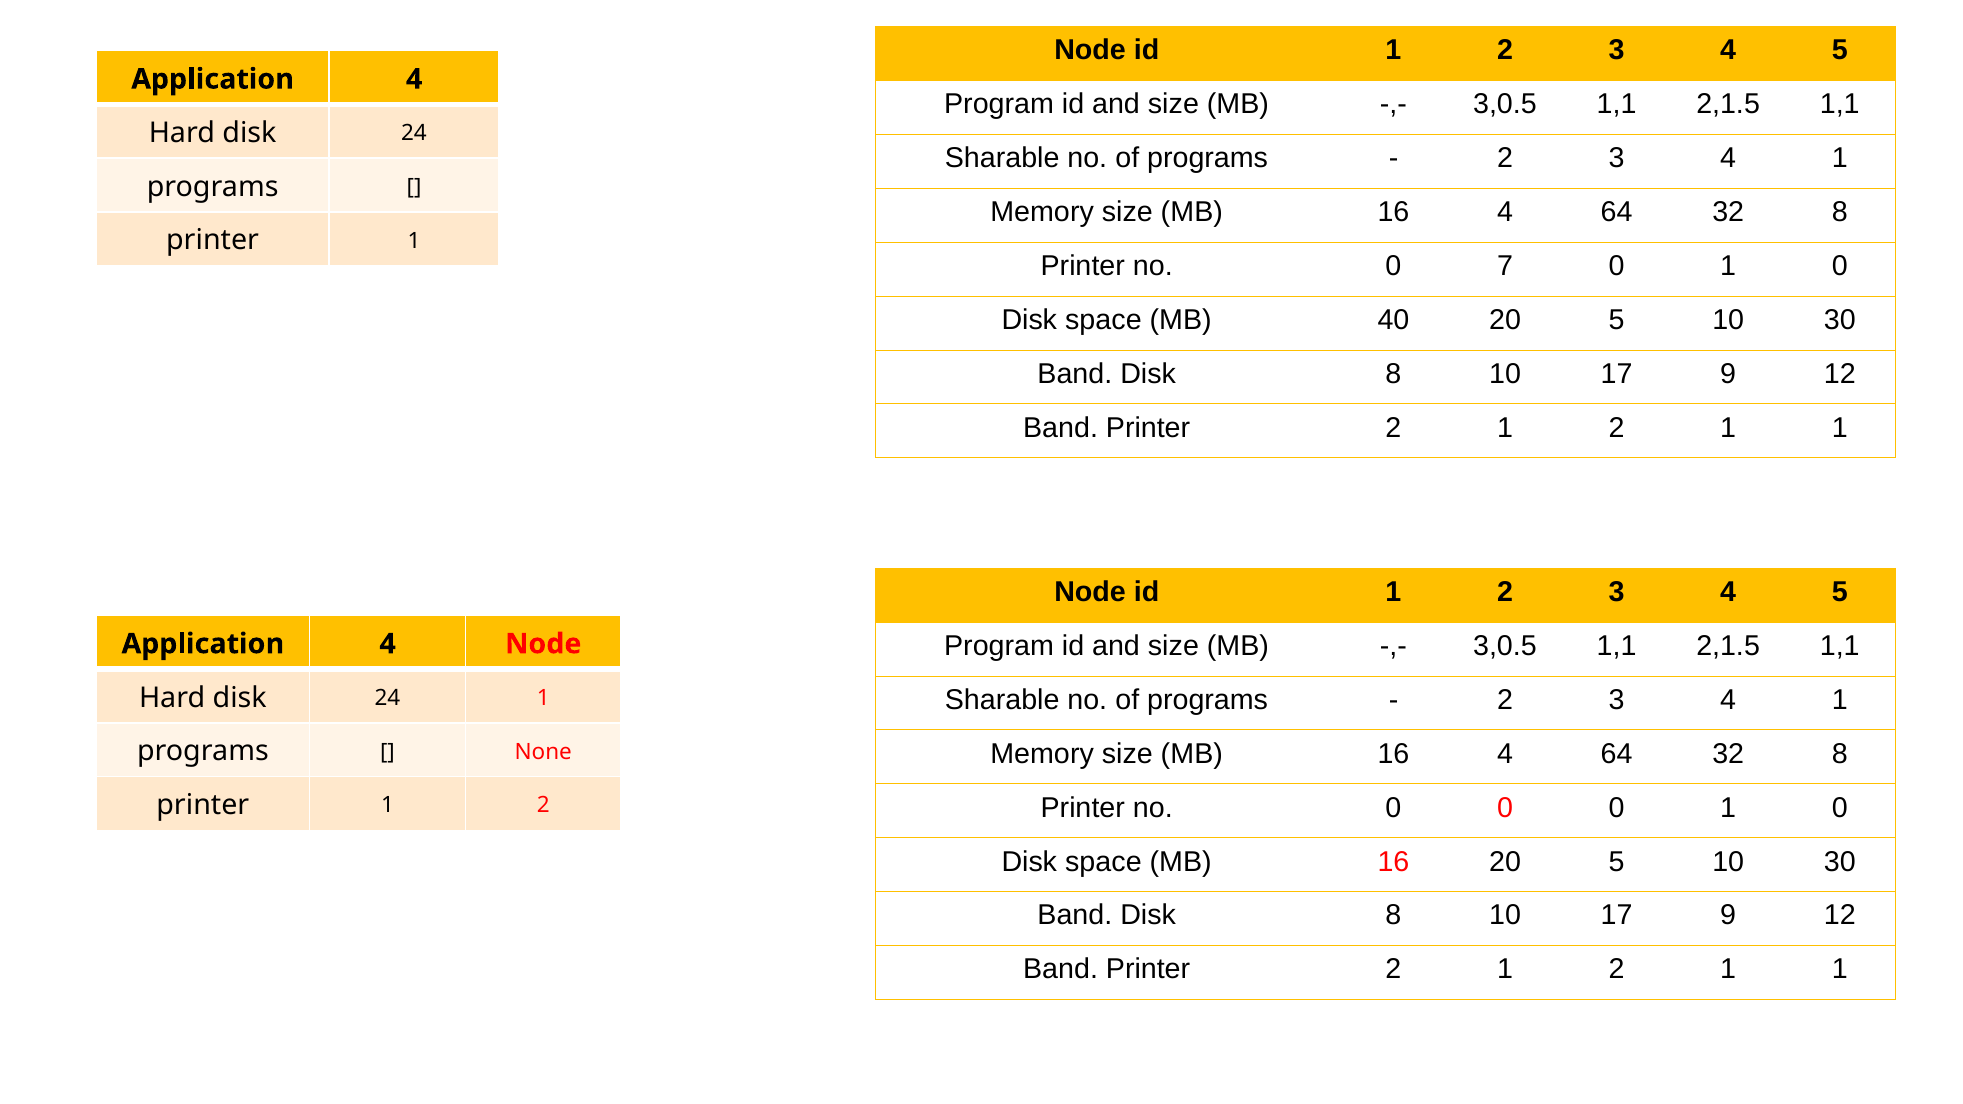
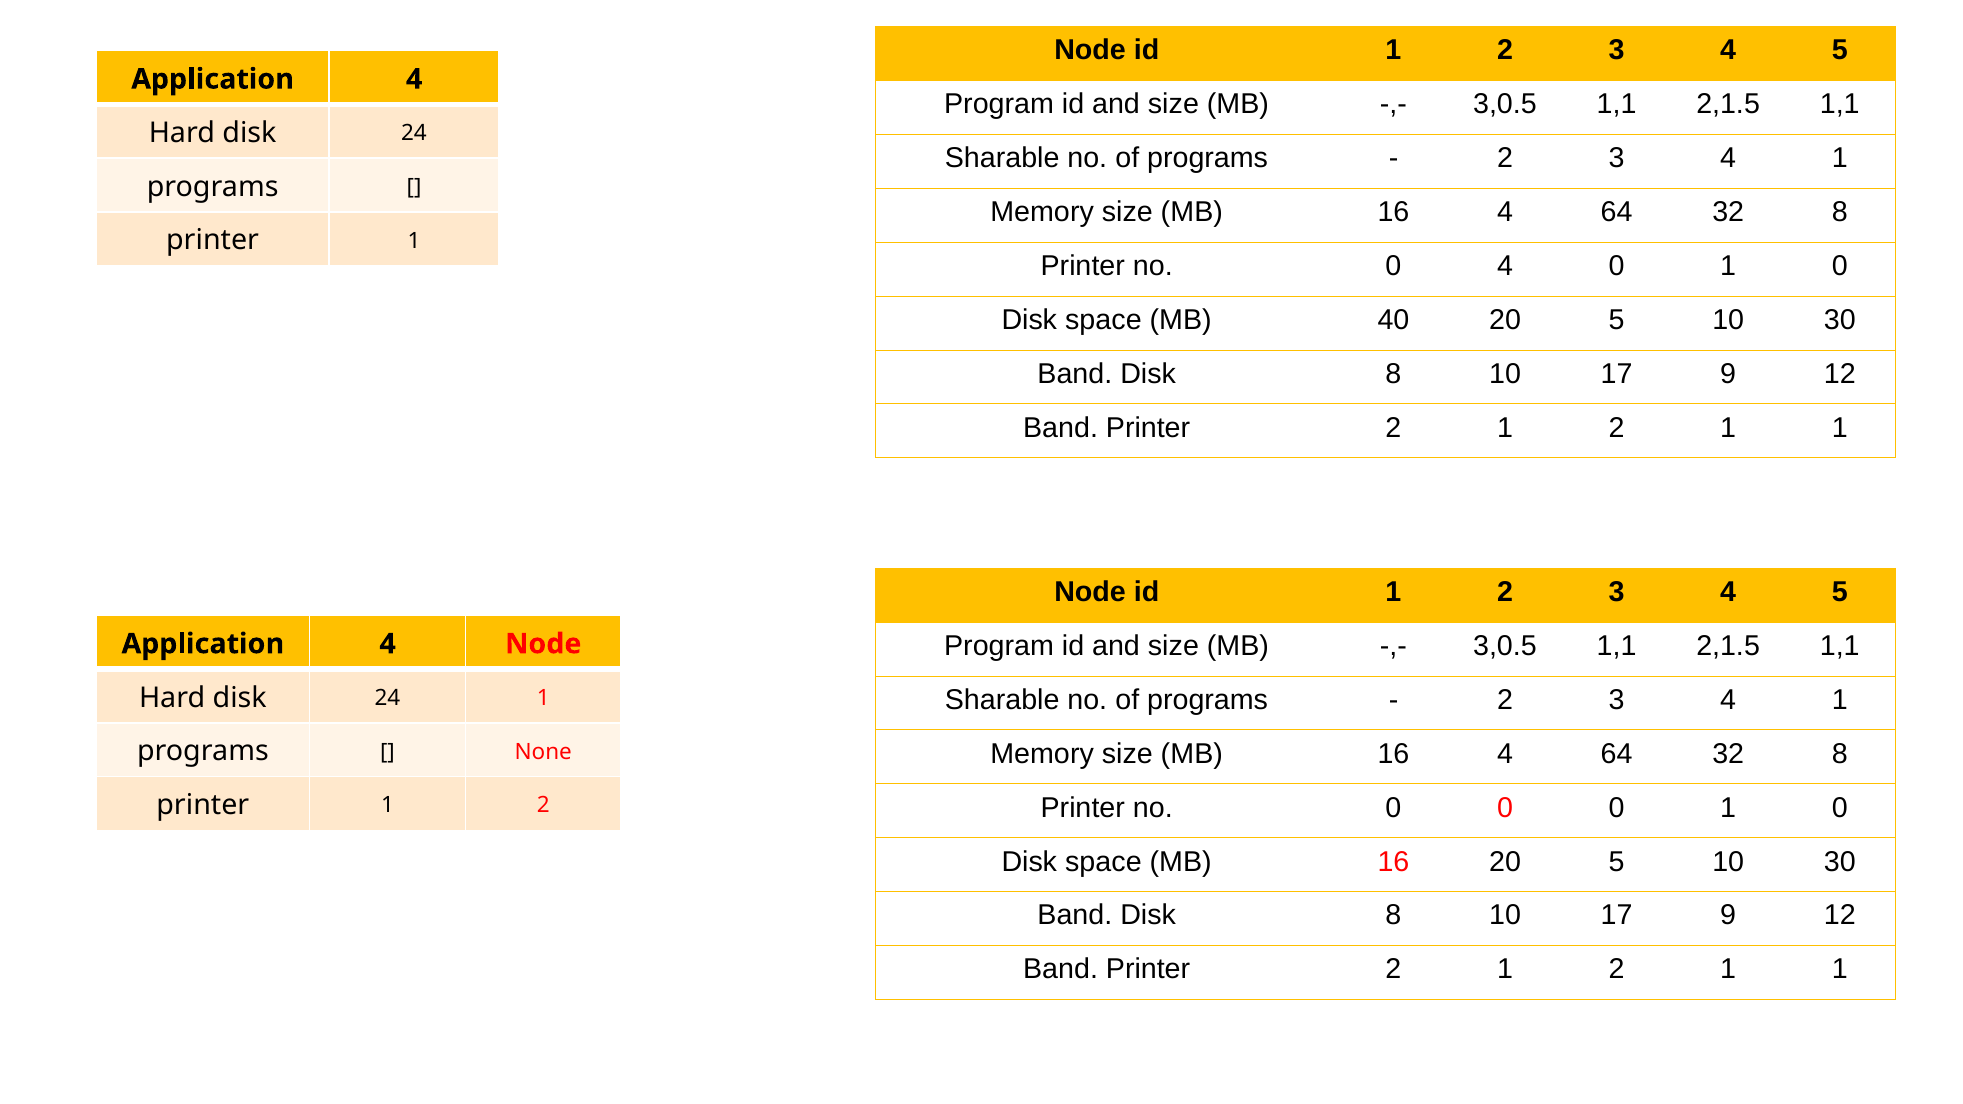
0 7: 7 -> 4 (1505, 266)
